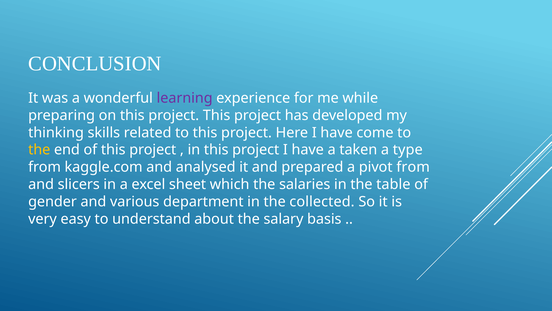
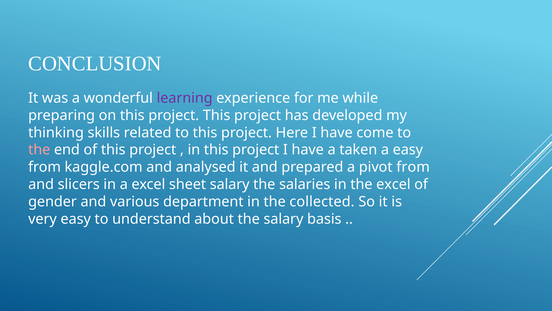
the colour: yellow -> pink (39, 150)
a type: type -> easy (408, 150)
sheet which: which -> salary (230, 184)
the table: table -> excel (393, 184)
